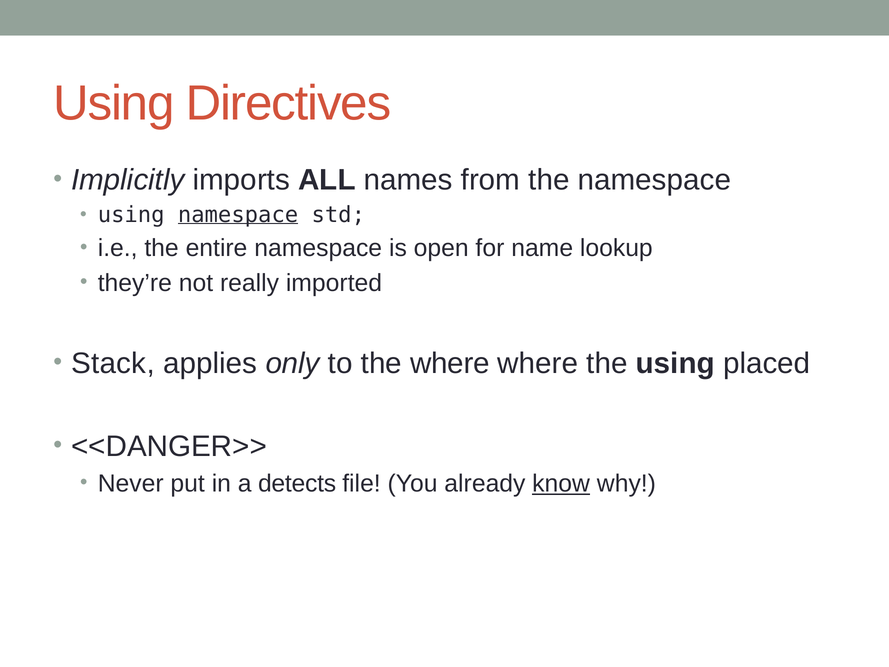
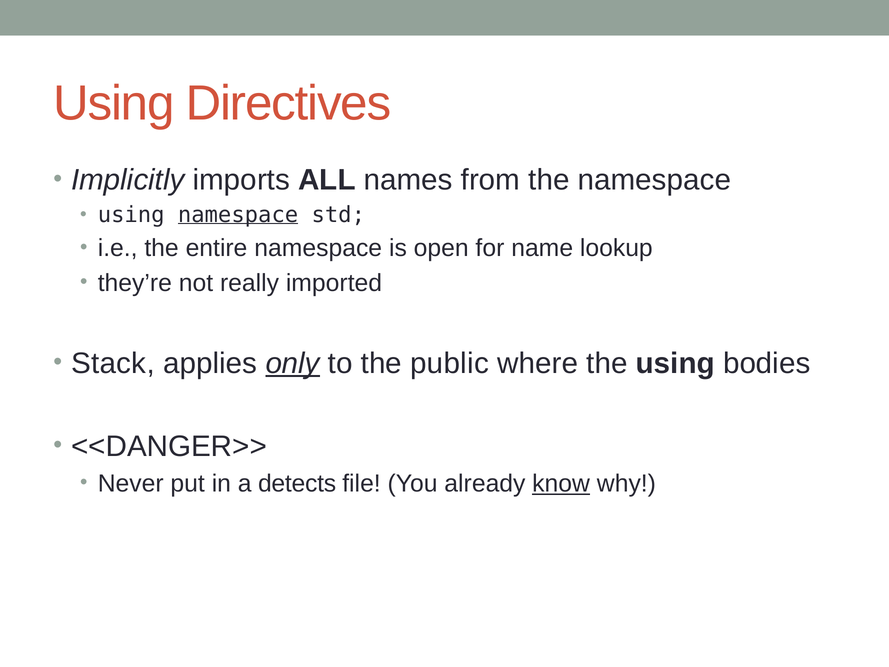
only underline: none -> present (293, 363)
the where: where -> public (450, 363)
placed: placed -> bodies (767, 363)
